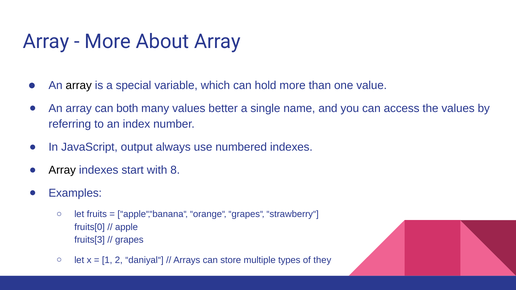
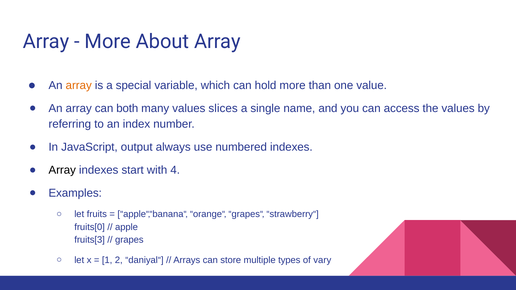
array colour: black -> orange (79, 86)
better: better -> slices (223, 109)
8: 8 -> 4 (175, 170)
they: they -> vary (322, 260)
